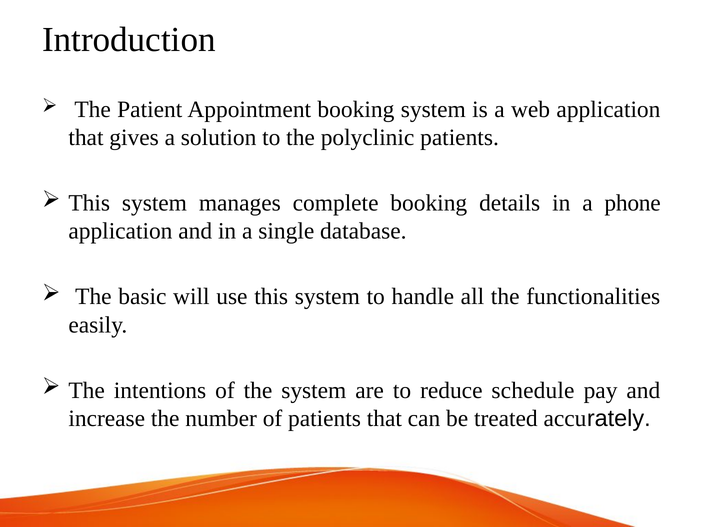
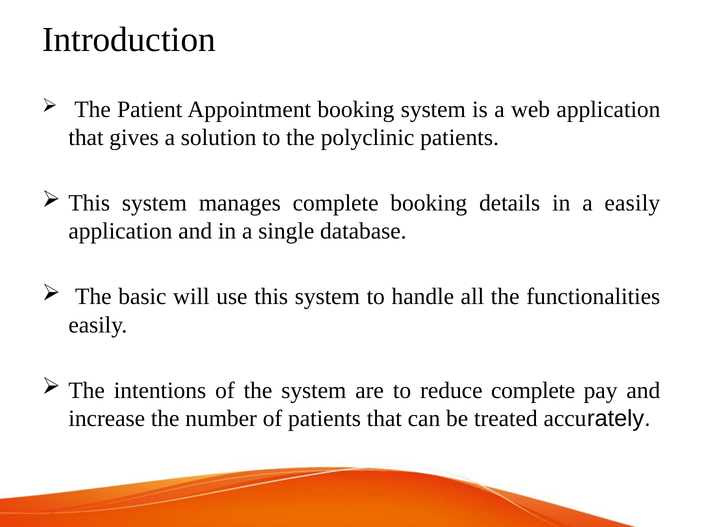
a phone: phone -> easily (632, 203)
reduce schedule: schedule -> complete (533, 391)
